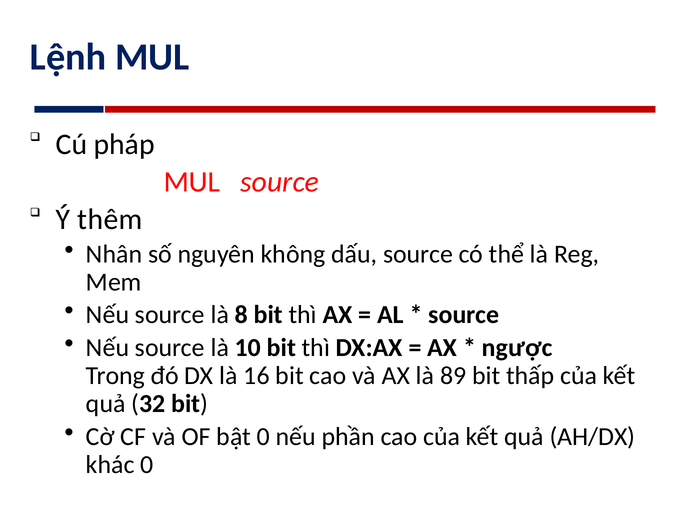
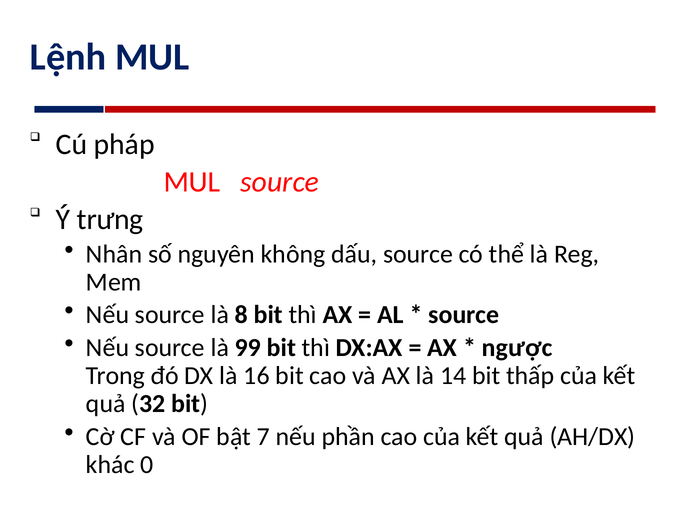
thêm: thêm -> trưng (110, 219)
10: 10 -> 99 (248, 347)
89: 89 -> 14 (453, 375)
bật 0: 0 -> 7 (263, 436)
